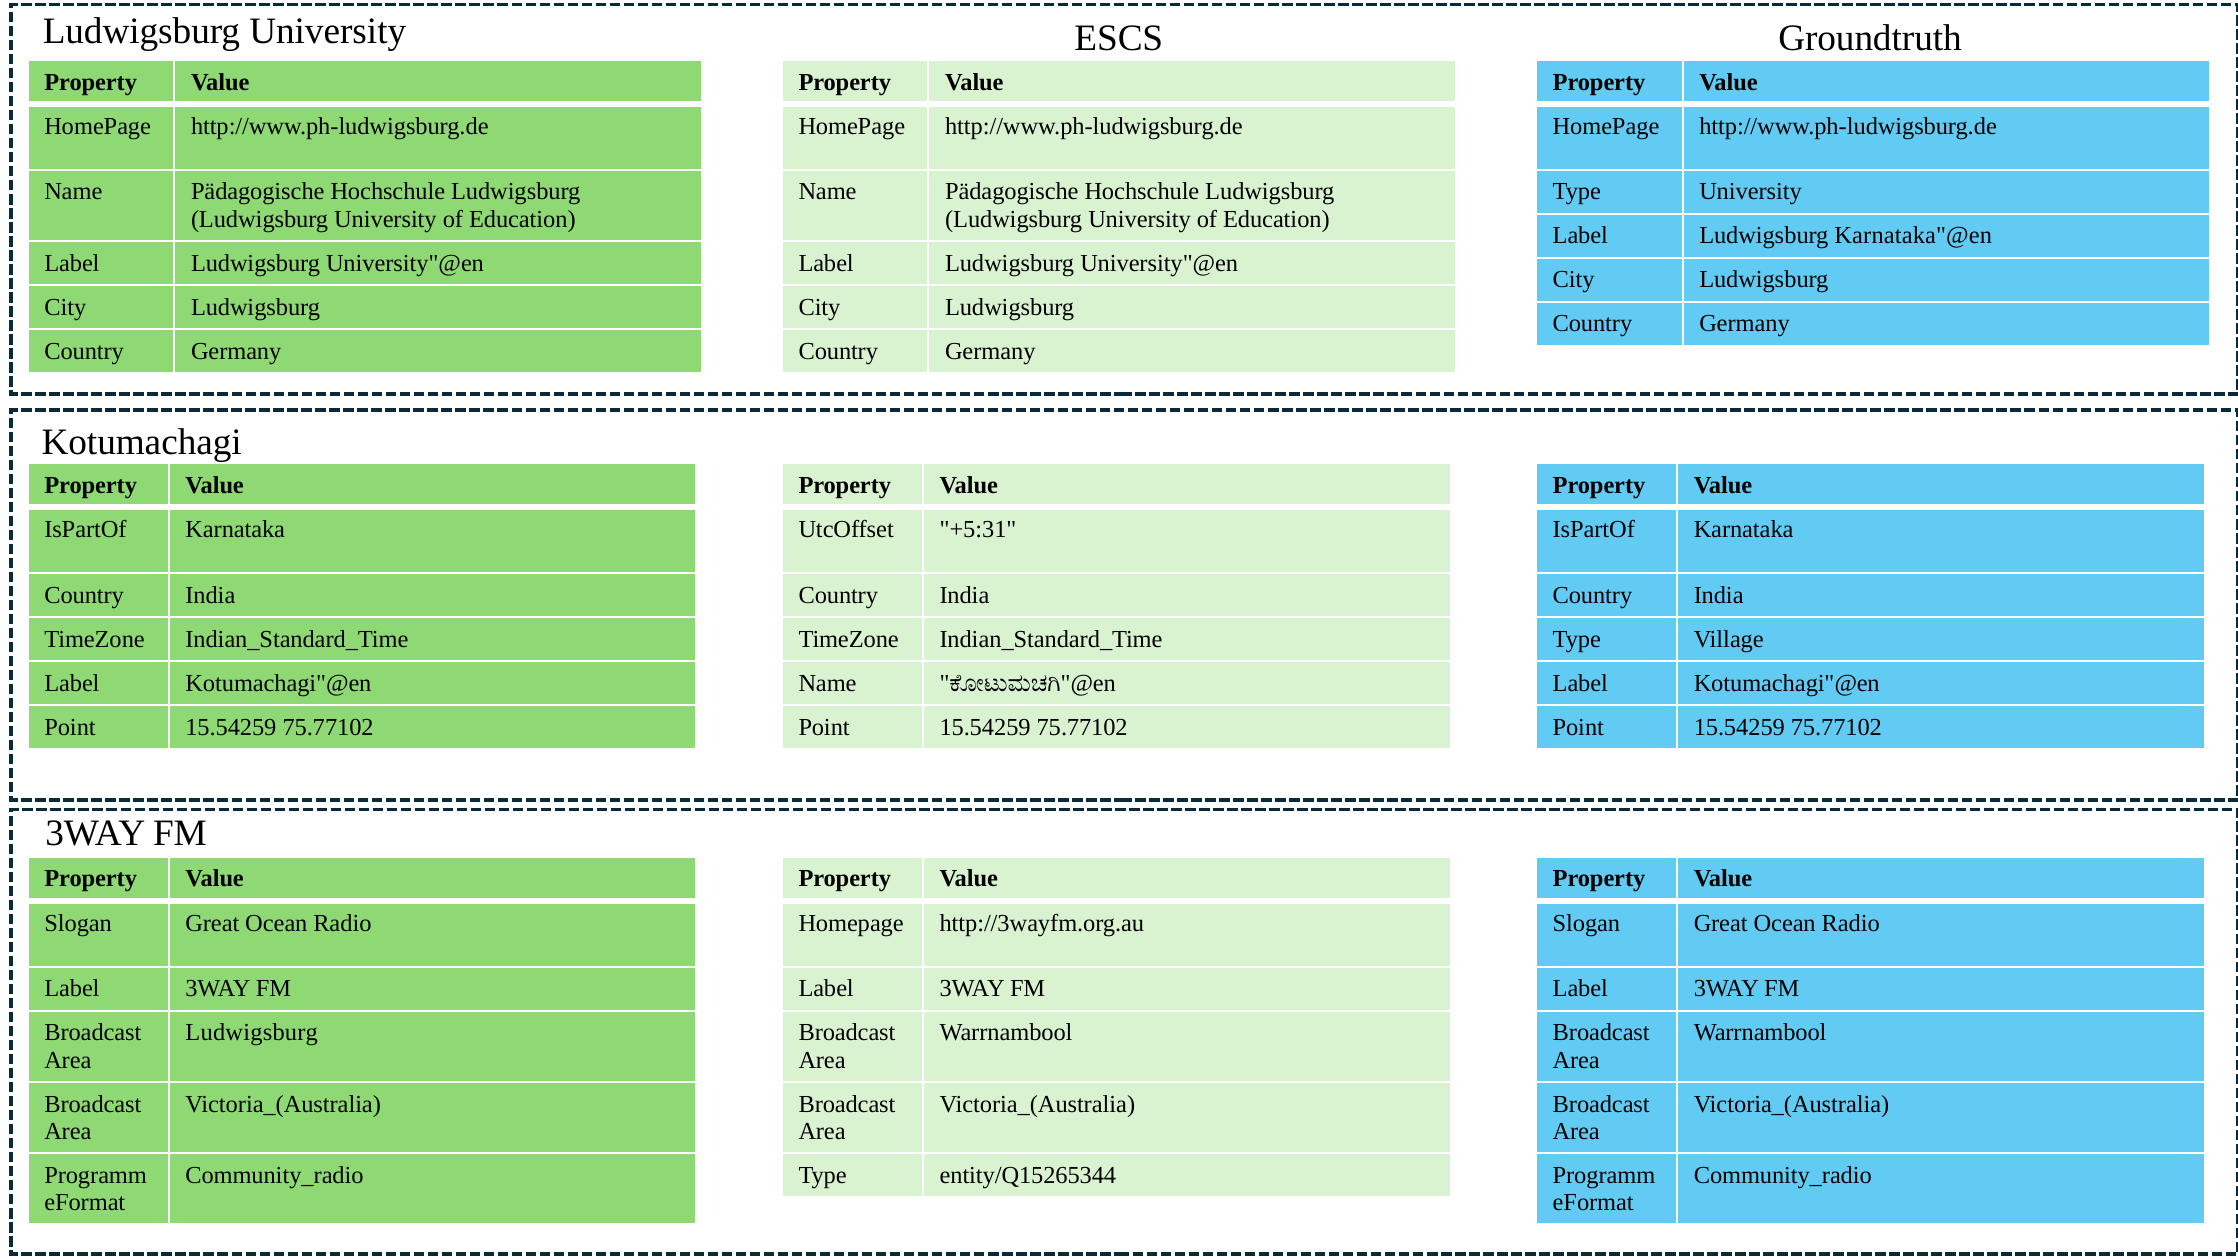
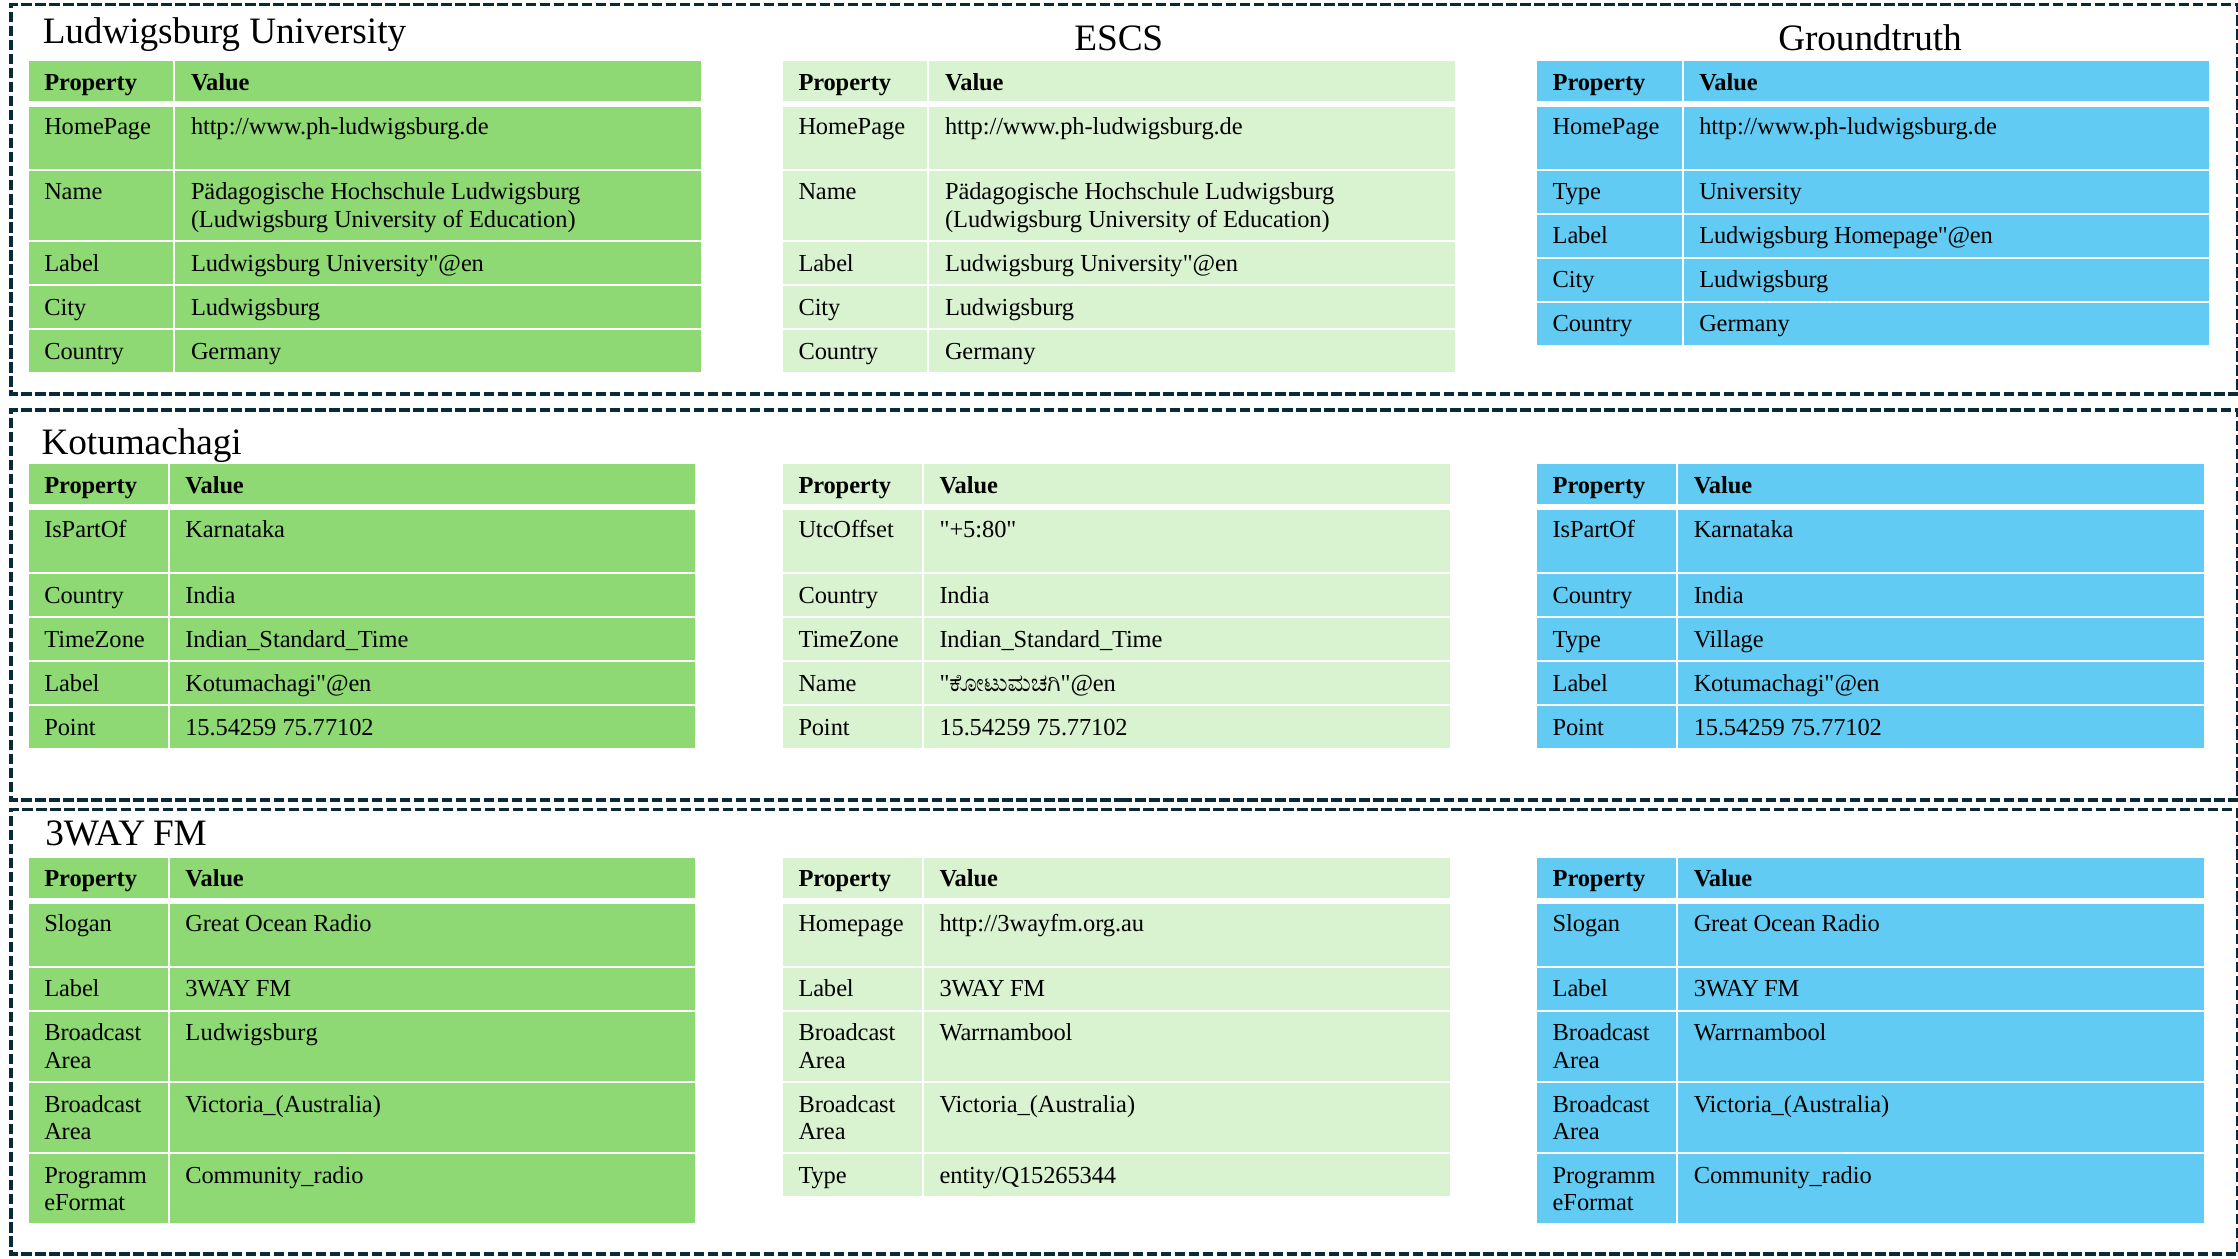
Karnataka"@en: Karnataka"@en -> Homepage"@en (1913, 236)
+5:31: +5:31 -> +5:80 (978, 529)
